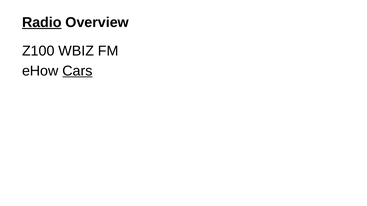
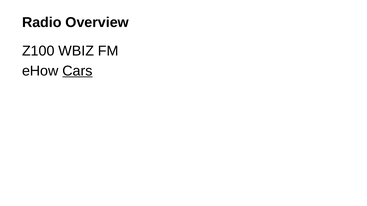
Radio underline: present -> none (42, 22)
